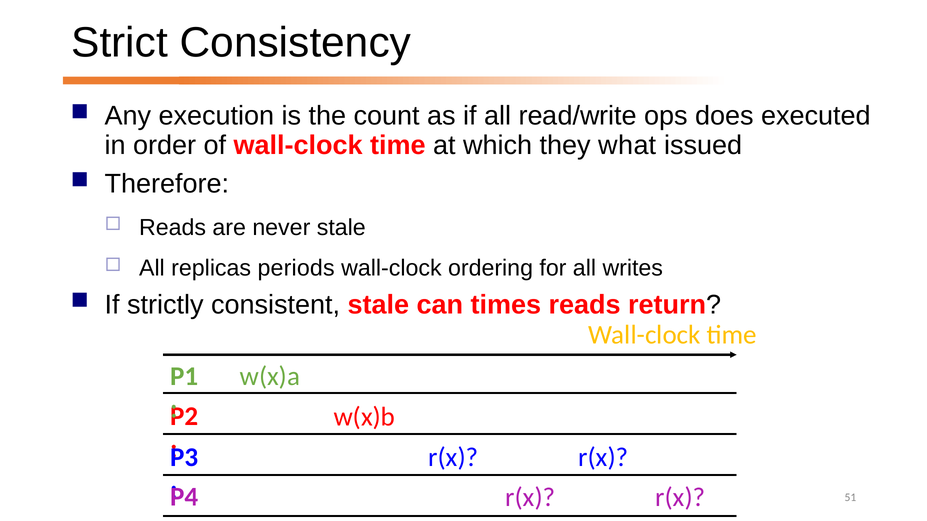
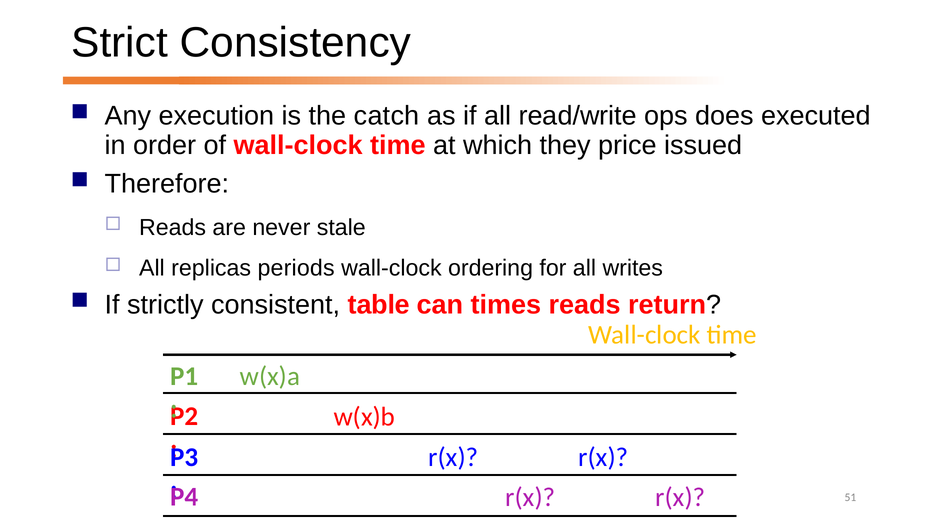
count: count -> catch (387, 116)
what: what -> price (628, 145)
consistent stale: stale -> table (379, 305)
